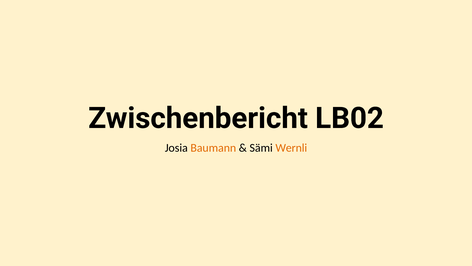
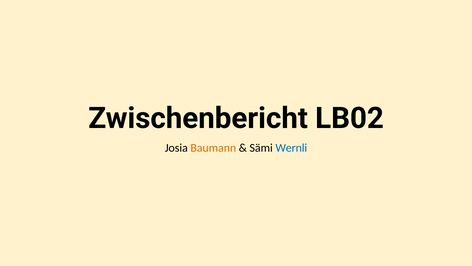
Wernli colour: orange -> blue (291, 148)
